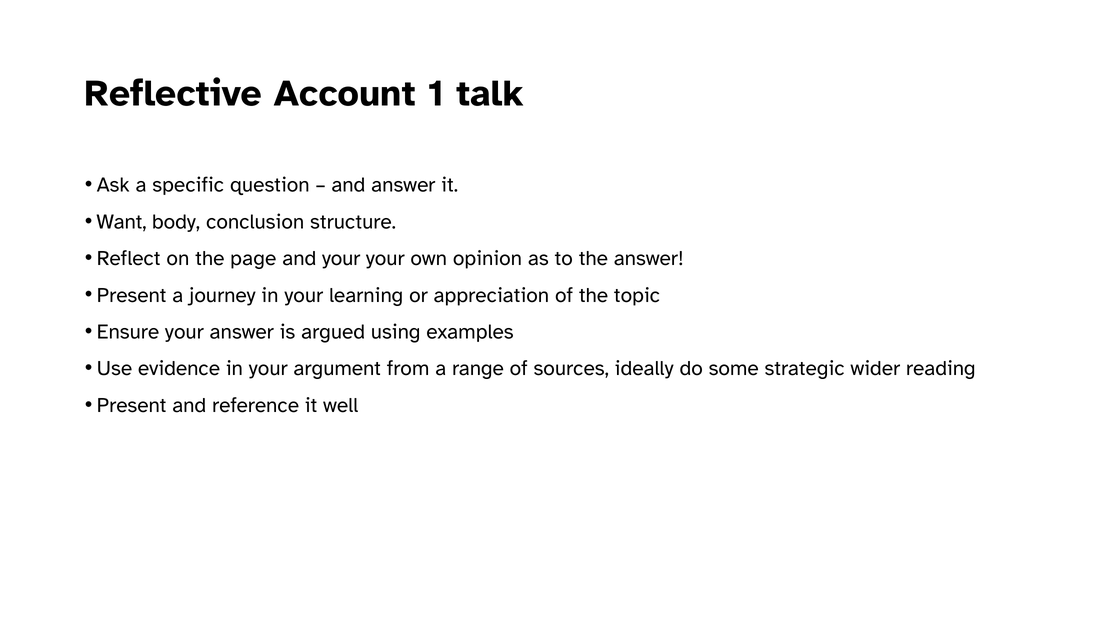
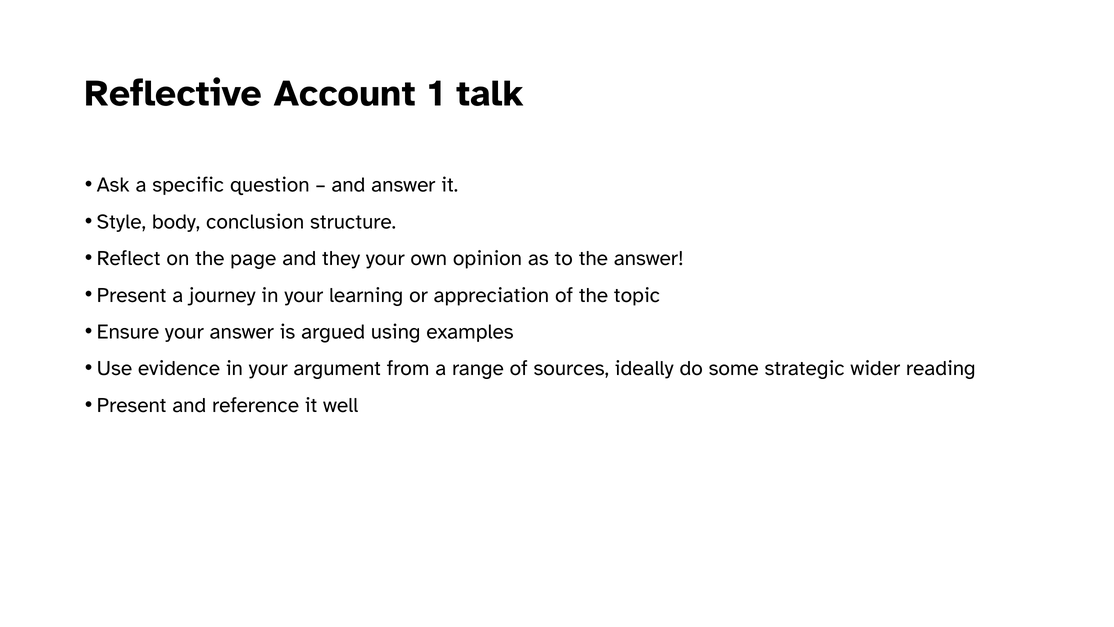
Want: Want -> Style (121, 222)
and your: your -> they (341, 258)
